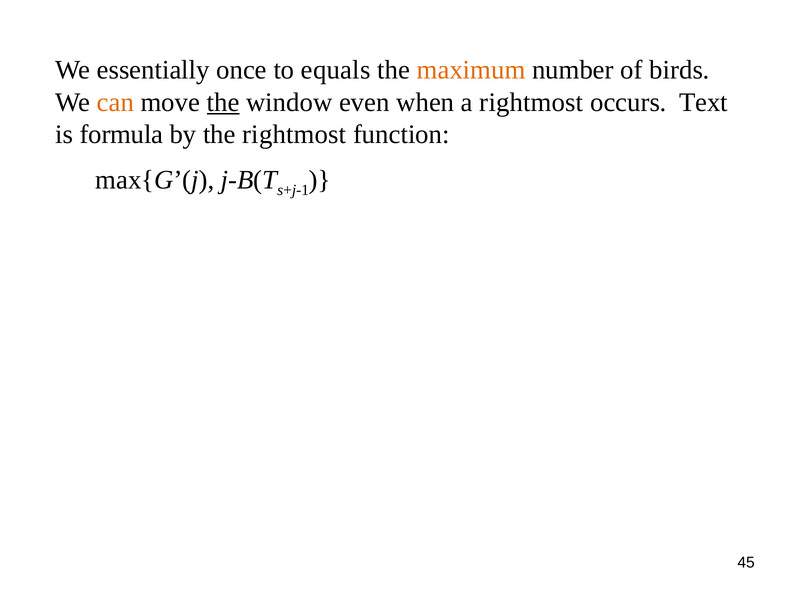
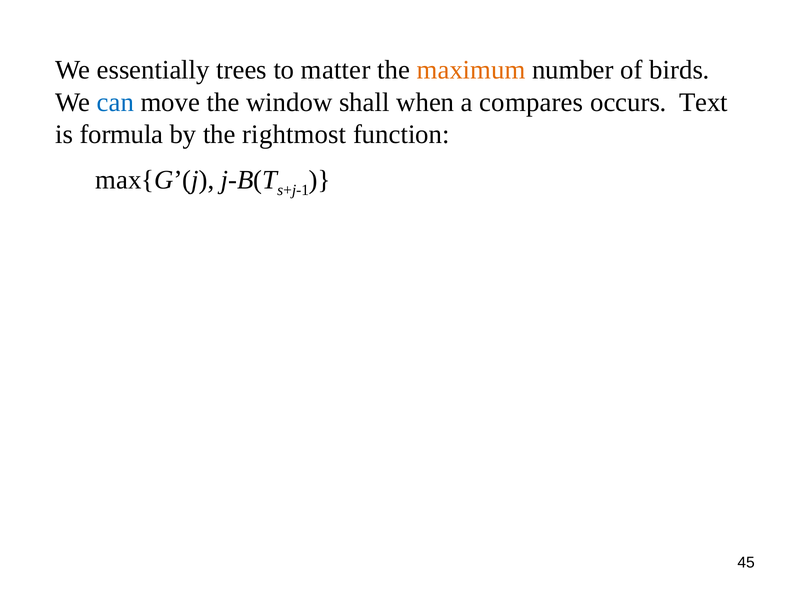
once: once -> trees (242, 70)
equals: equals -> matter (336, 70)
can colour: orange -> blue (115, 102)
the underline: present -> none (223, 102)
even: even -> shall (364, 102)
a rightmost: rightmost -> compares (531, 102)
